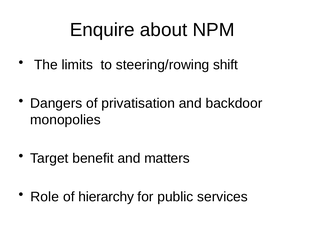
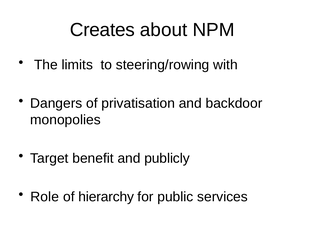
Enquire: Enquire -> Creates (102, 30)
shift: shift -> with (225, 65)
matters: matters -> publicly (167, 159)
